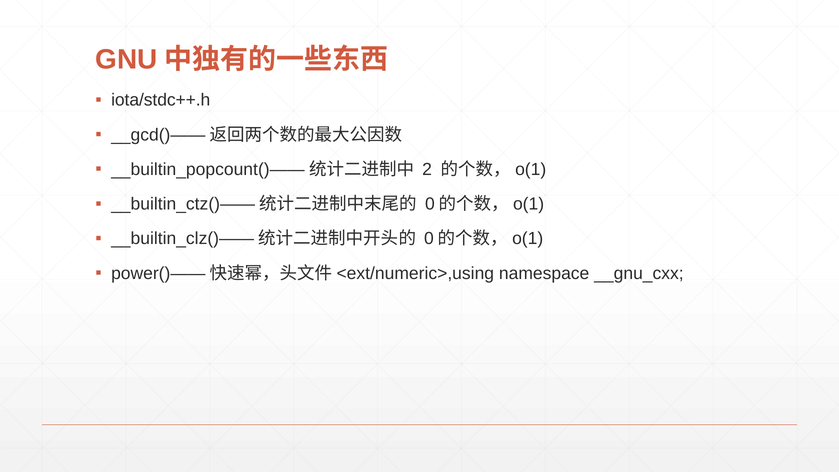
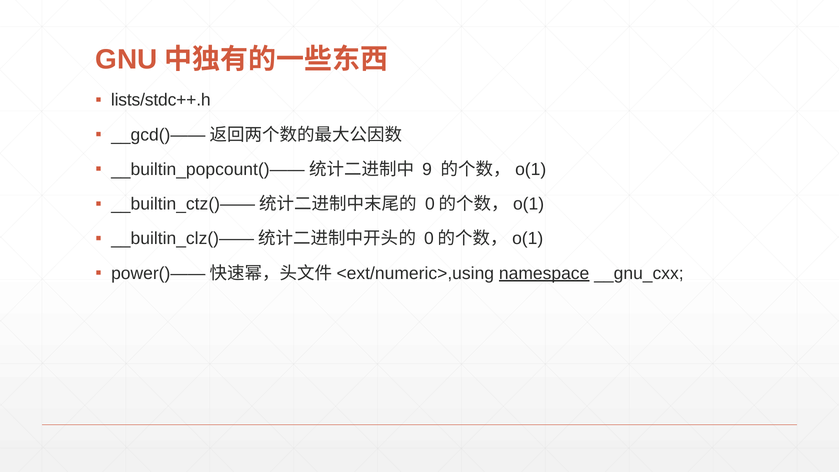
iota/stdc++.h: iota/stdc++.h -> lists/stdc++.h (161, 100)
2: 2 -> 9 (427, 169)
namespace underline: none -> present (544, 273)
